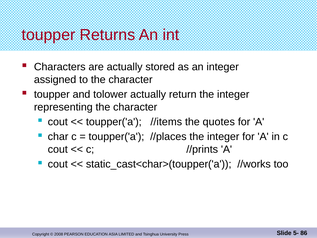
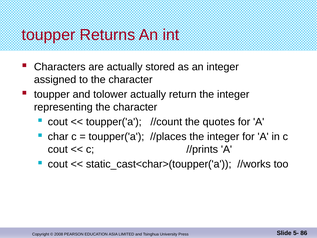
//items: //items -> //count (166, 122)
